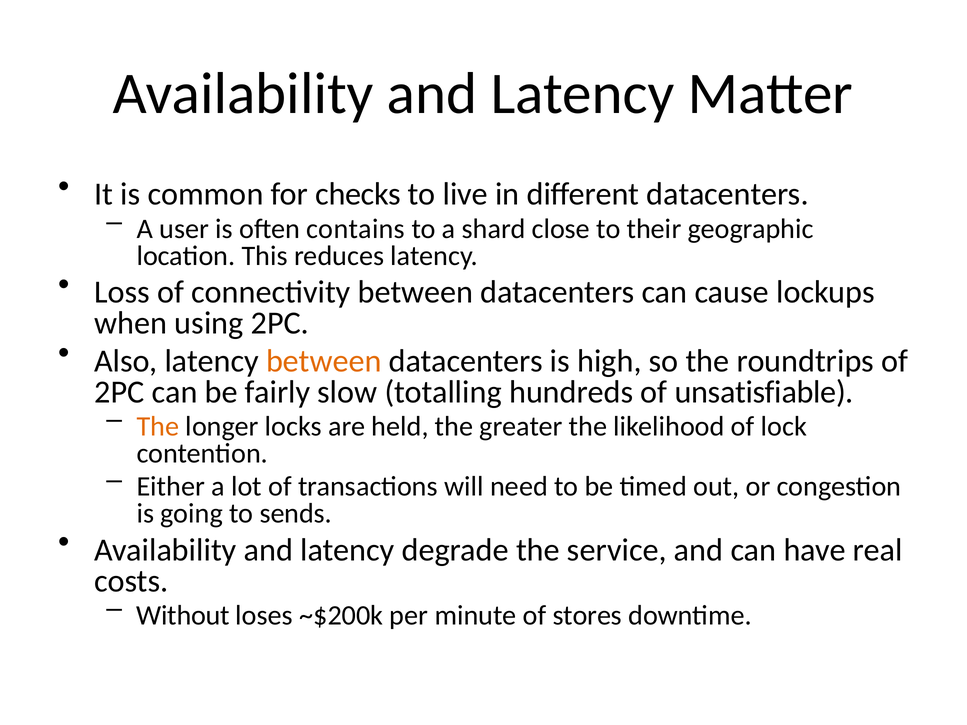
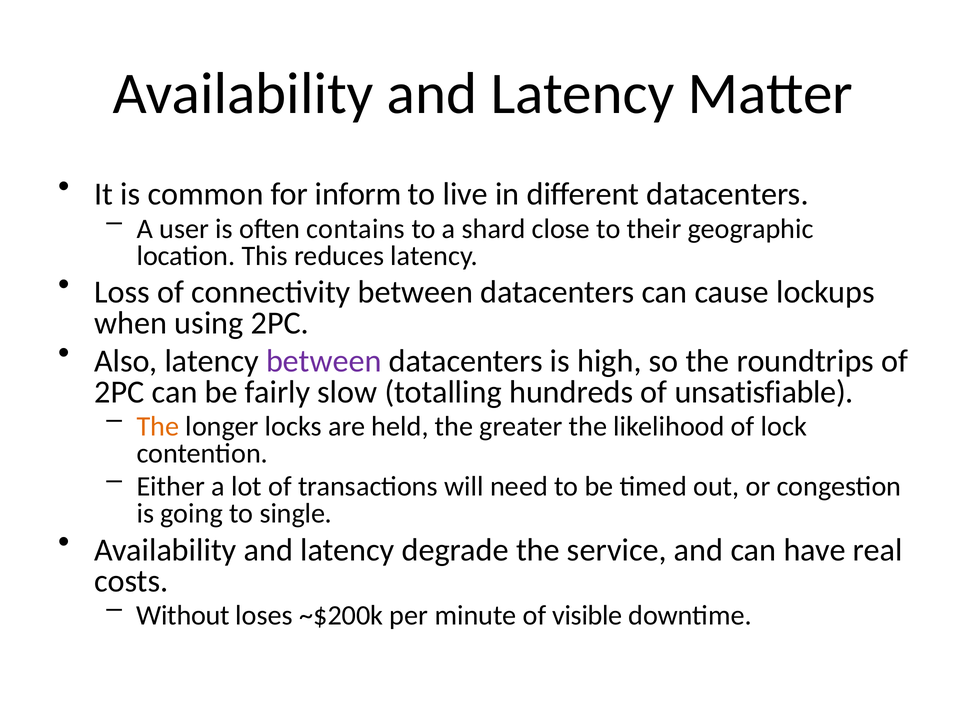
checks: checks -> inform (358, 194)
between colour: orange -> purple (324, 361)
sends: sends -> single (296, 514)
stores: stores -> visible (587, 616)
